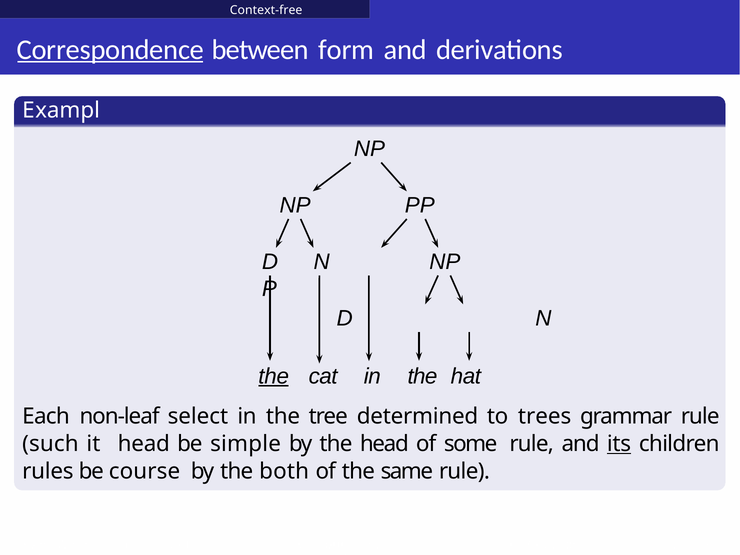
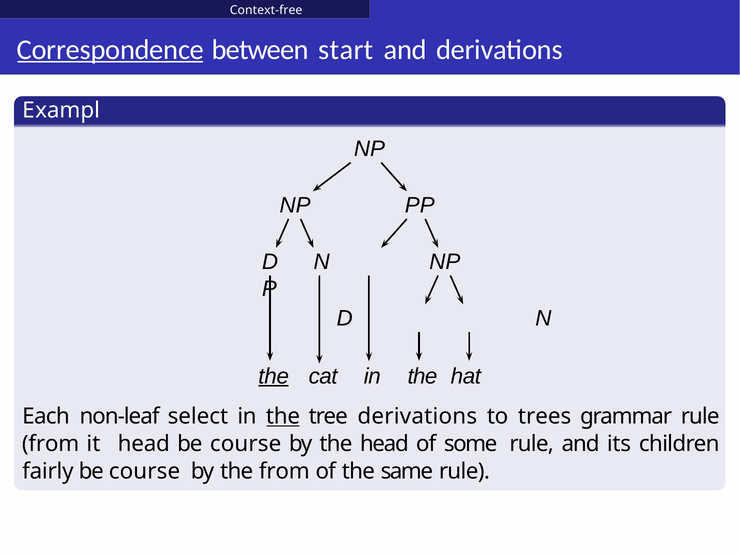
form: form -> start (346, 50)
the underline: none -> present (283, 417)
tree determined: determined -> derivations (417, 417)
such: such -> from (51, 444)
simple: simple -> course (246, 444)
its underline: present -> none (619, 444)
rules: rules -> fairly (48, 472)
the both: both -> from (284, 472)
